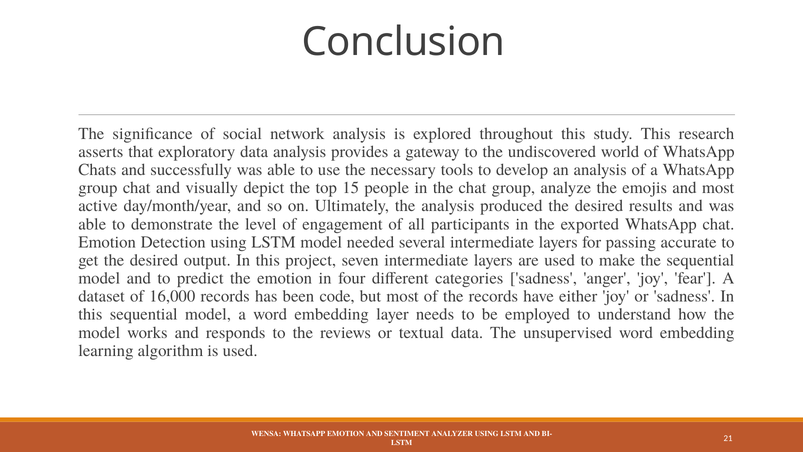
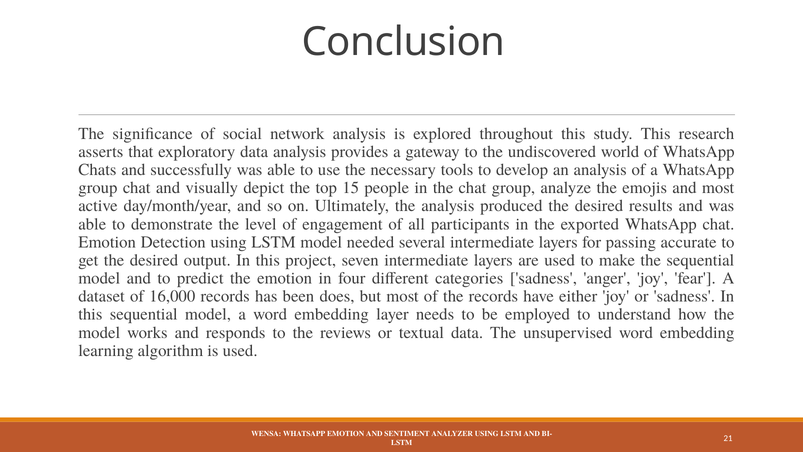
code: code -> does (337, 296)
